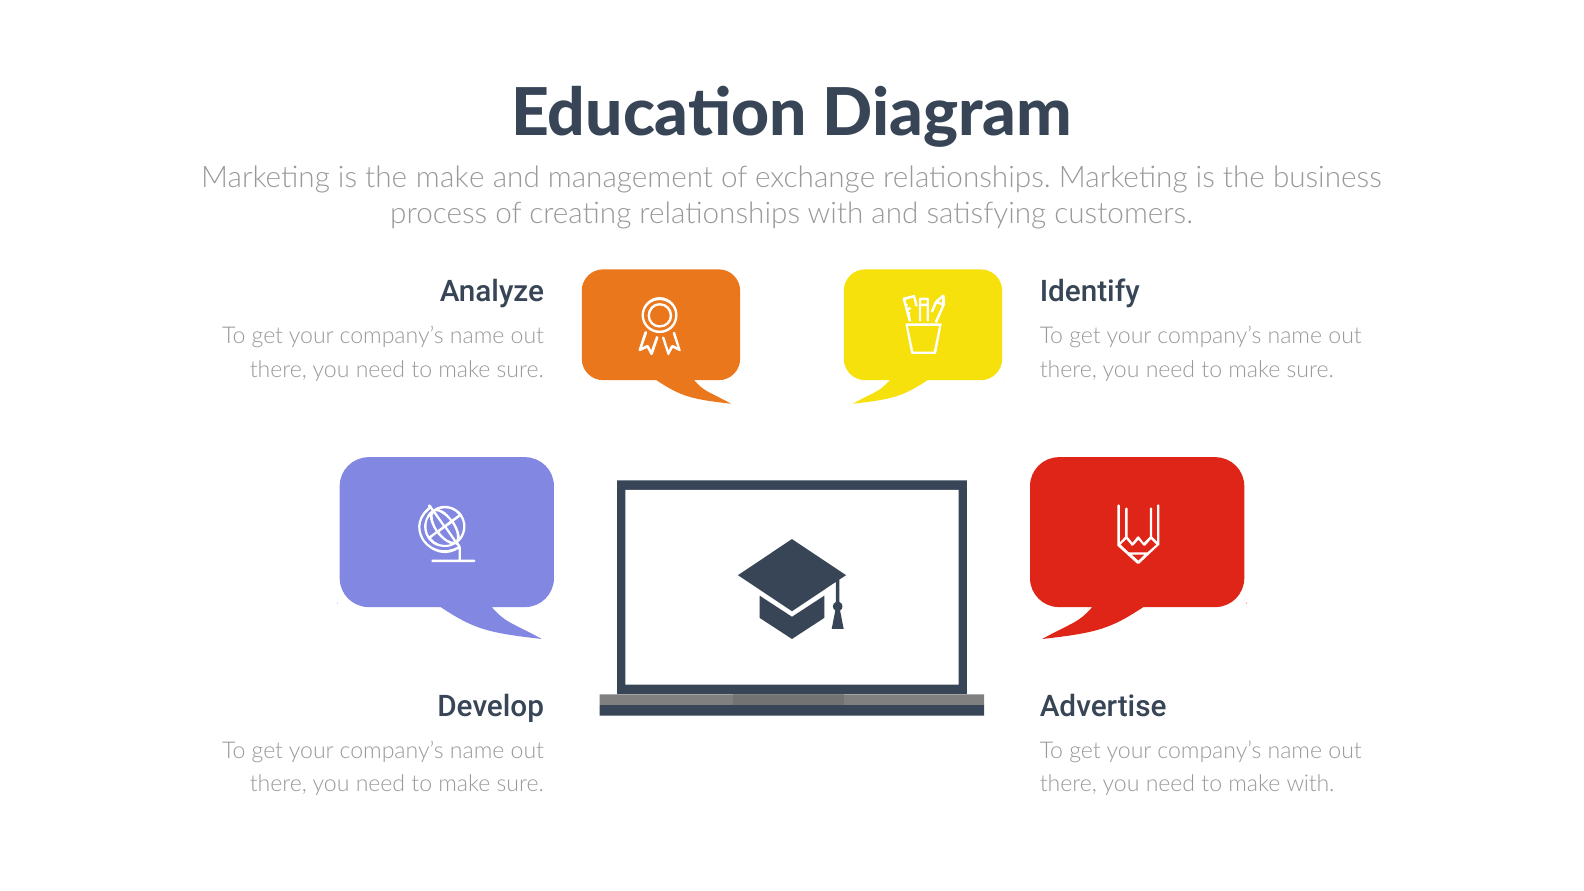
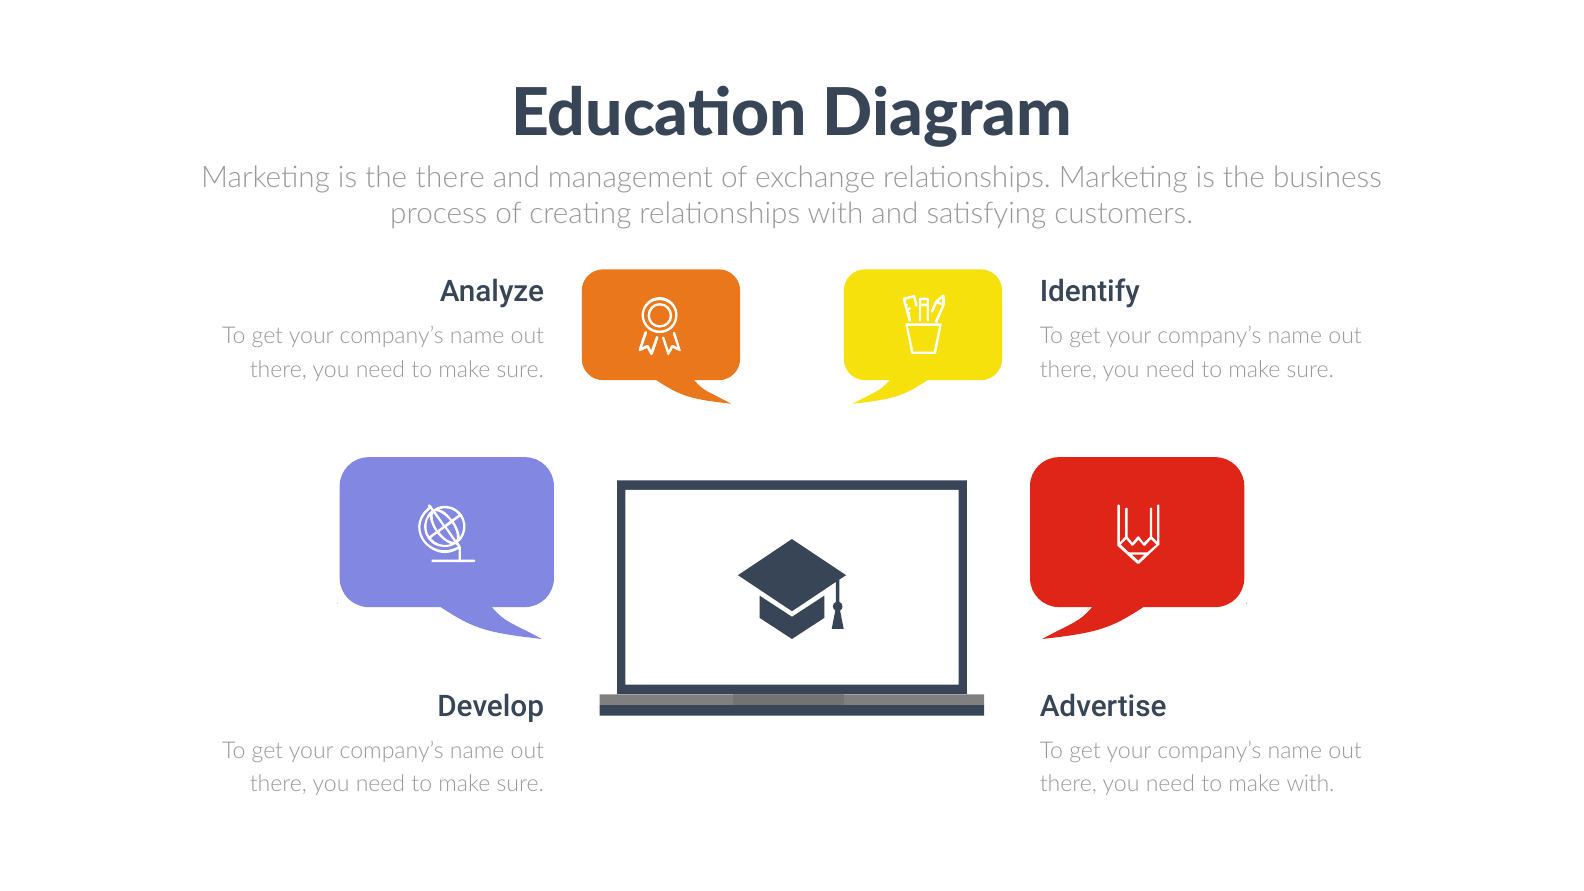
the make: make -> there (450, 178)
